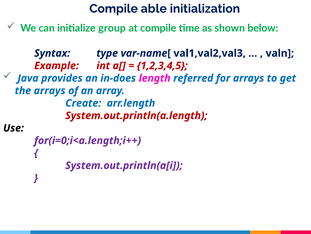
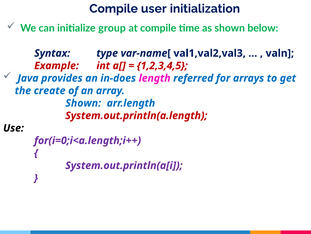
able: able -> user (154, 9)
the arrays: arrays -> create (50, 90)
Create: Create -> Shown (83, 103)
